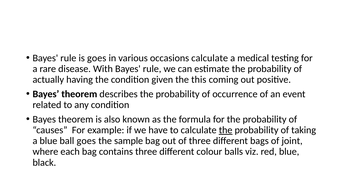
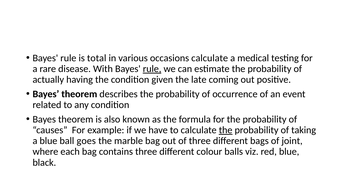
is goes: goes -> total (97, 58)
rule underline: none -> present (152, 69)
this: this -> late (199, 80)
sample: sample -> marble (129, 141)
